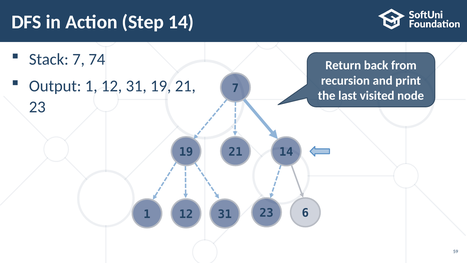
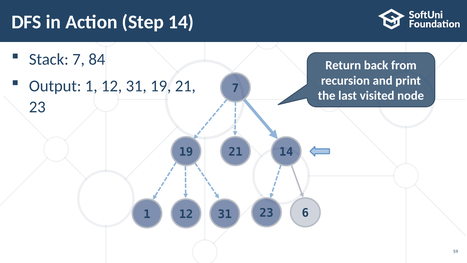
74: 74 -> 84 (97, 59)
